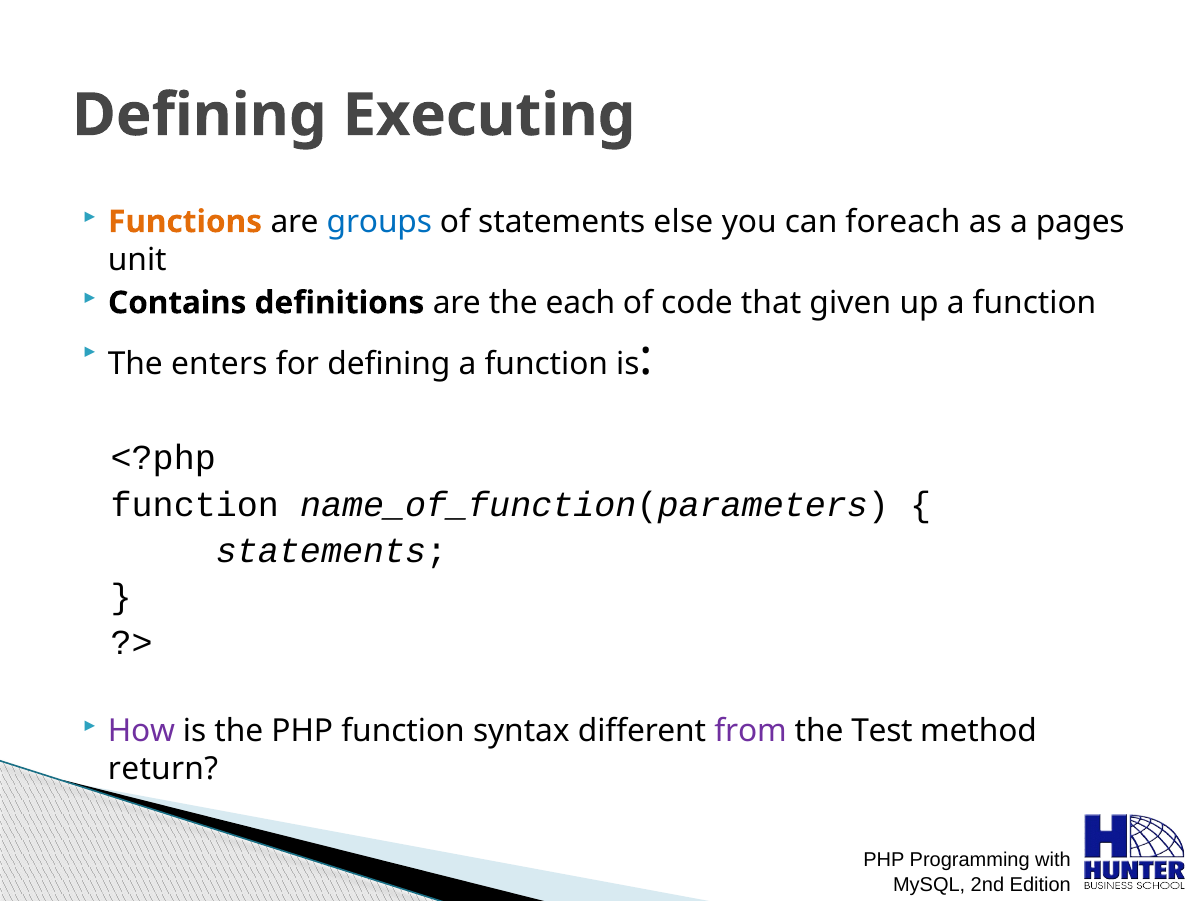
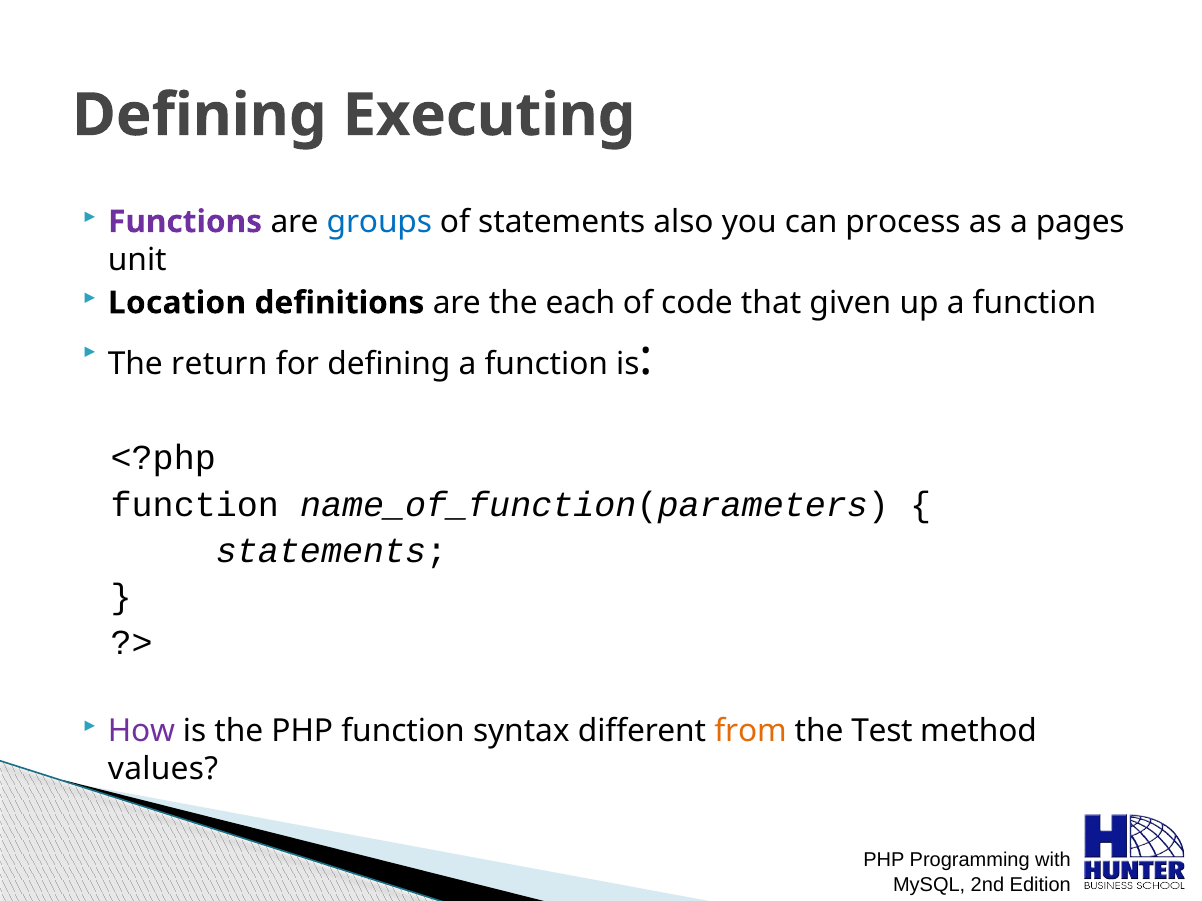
Functions colour: orange -> purple (185, 222)
else: else -> also (684, 222)
foreach: foreach -> process (903, 222)
Contains: Contains -> Location (177, 303)
enters: enters -> return (219, 364)
from colour: purple -> orange (751, 731)
return: return -> values (163, 769)
